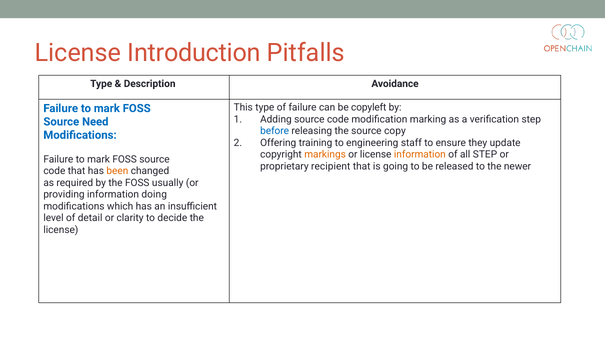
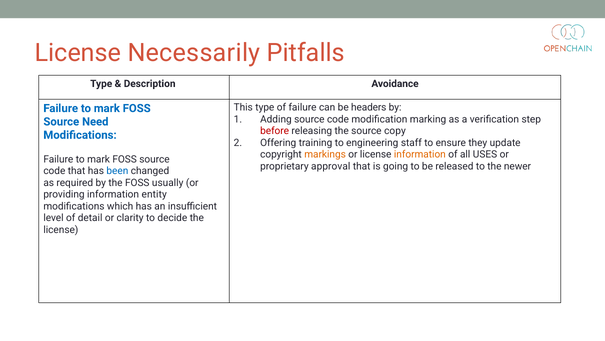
Introduction: Introduction -> Necessarily (194, 53)
copyleft: copyleft -> headers (369, 107)
before colour: blue -> red (275, 131)
all STEP: STEP -> USES (485, 154)
recipient: recipient -> approval (331, 166)
been colour: orange -> blue (117, 171)
doing: doing -> entity (154, 194)
